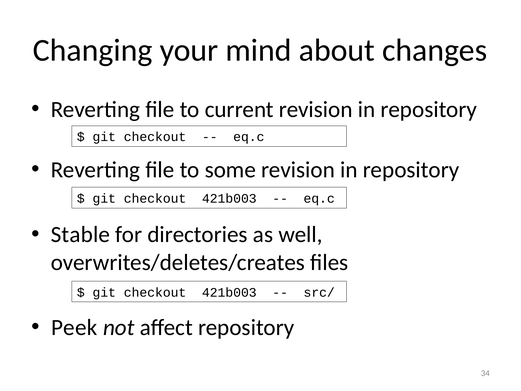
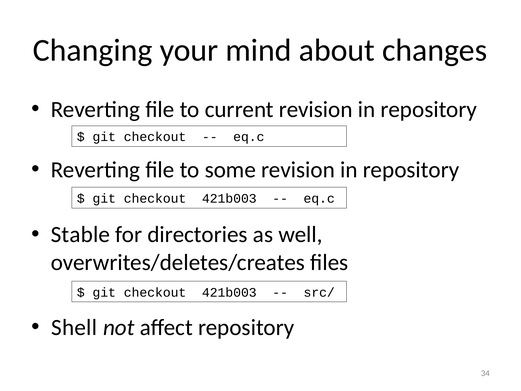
Peek: Peek -> Shell (74, 327)
